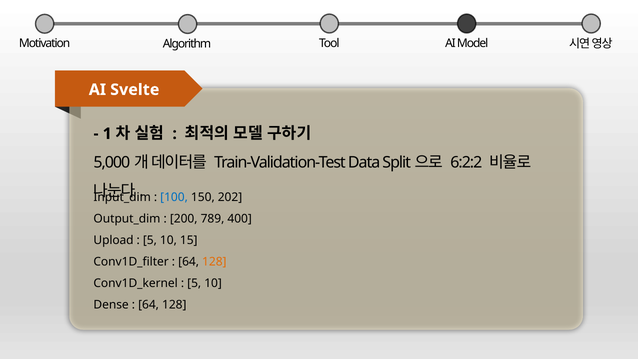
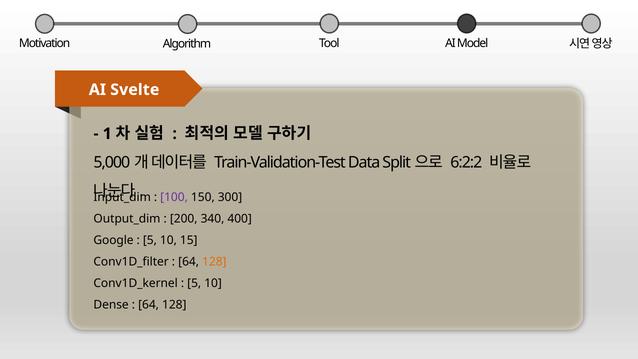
100 colour: blue -> purple (174, 197)
202: 202 -> 300 (230, 197)
789: 789 -> 340 (212, 219)
Upload: Upload -> Google (114, 240)
